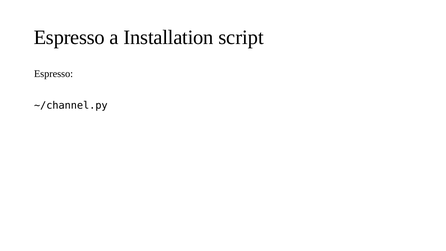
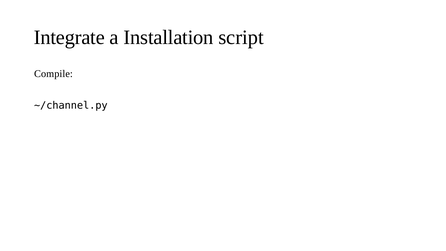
Espresso: Espresso -> Integrate (69, 37)
Espresso: Espresso -> Compile (53, 74)
